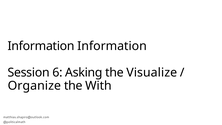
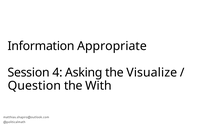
Information Information: Information -> Appropriate (112, 46)
6: 6 -> 4 (57, 72)
Organize: Organize -> Question (34, 86)
